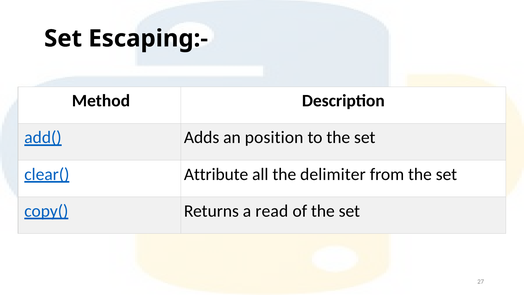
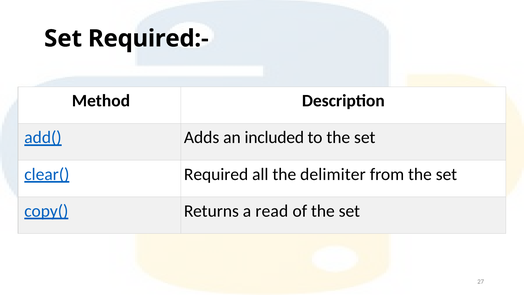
Escaping:-: Escaping:- -> Required:- (148, 38)
position: position -> included (274, 137)
Attribute: Attribute -> Required (216, 174)
